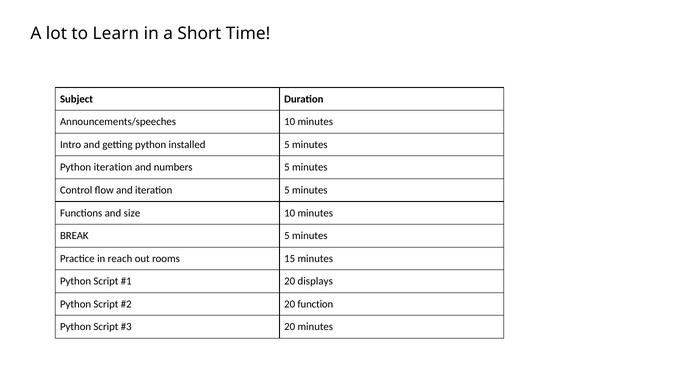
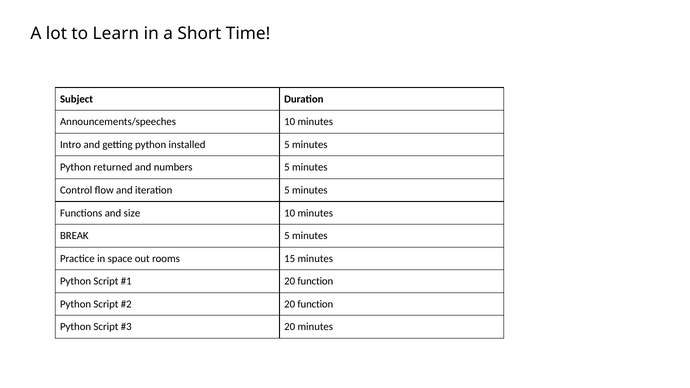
Python iteration: iteration -> returned (113, 167)
reach: reach -> space (120, 259)
displays: displays -> function (315, 281)
